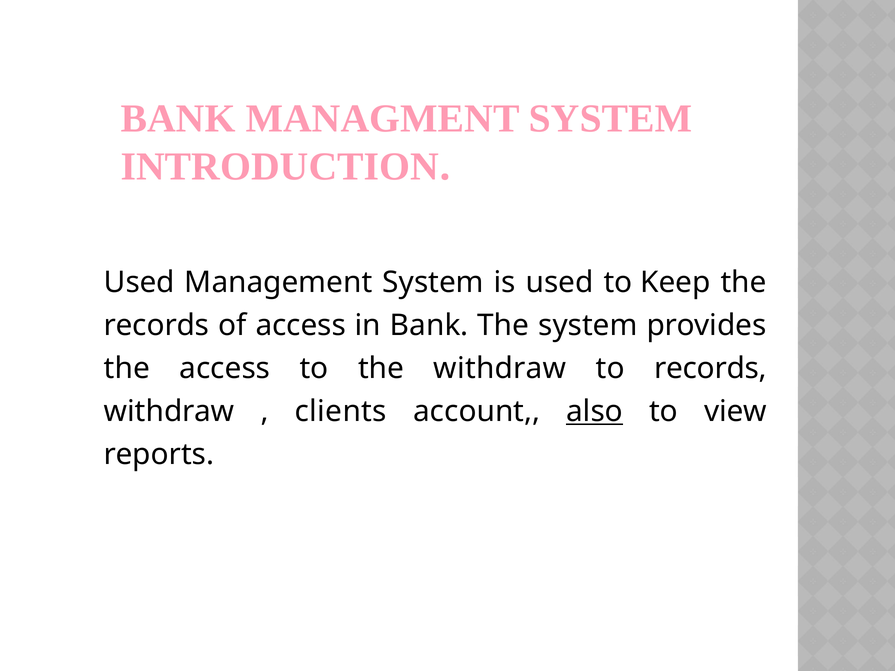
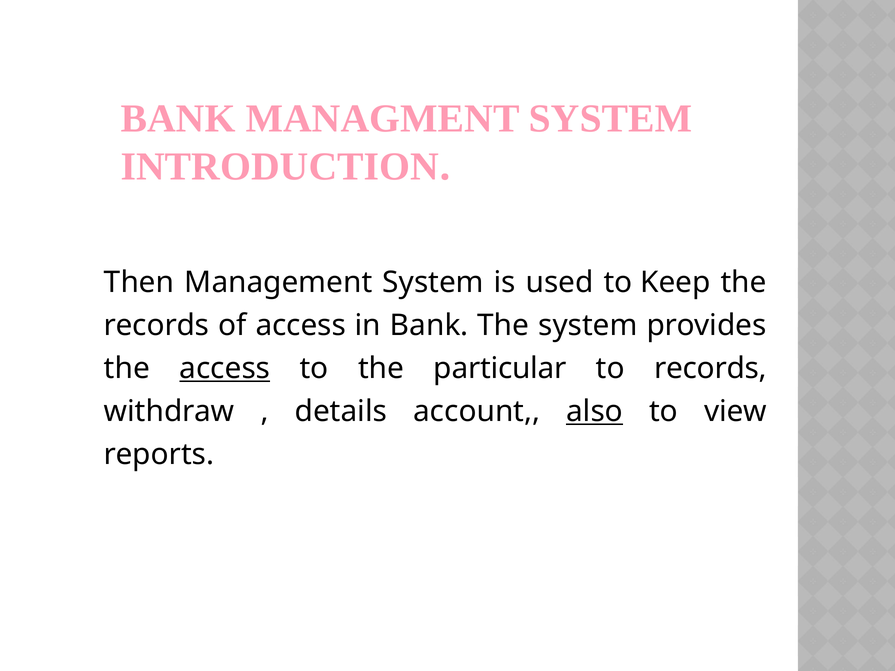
Used: Used -> Then (139, 283)
access underline: none -> present (225, 369)
the withdraw: withdraw -> particular (500, 369)
clients: clients -> details (341, 411)
